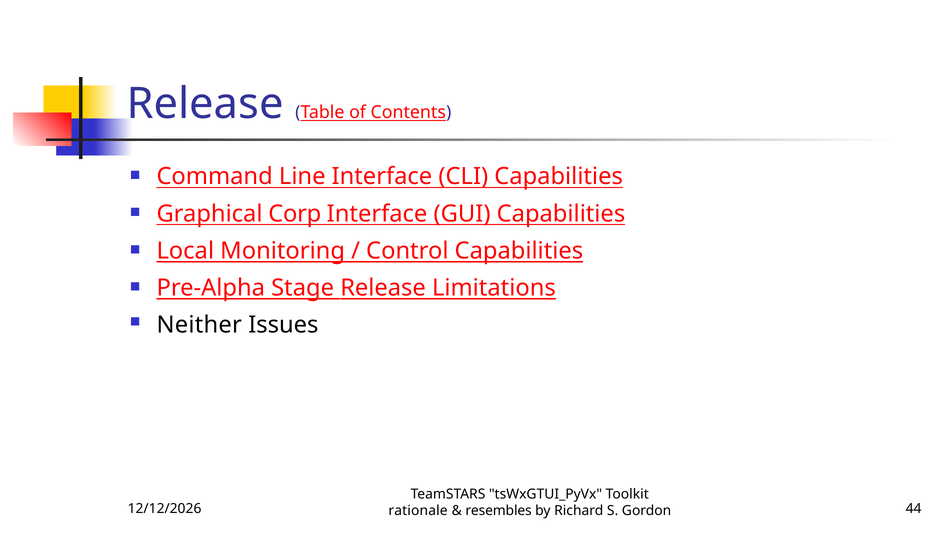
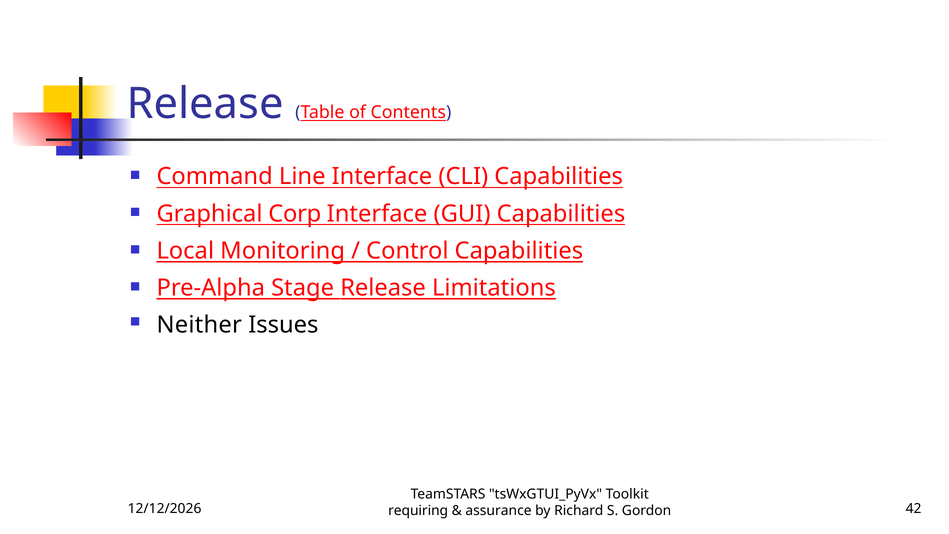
rationale: rationale -> requiring (418, 511)
resembles: resembles -> assurance (498, 511)
44: 44 -> 42 (914, 508)
